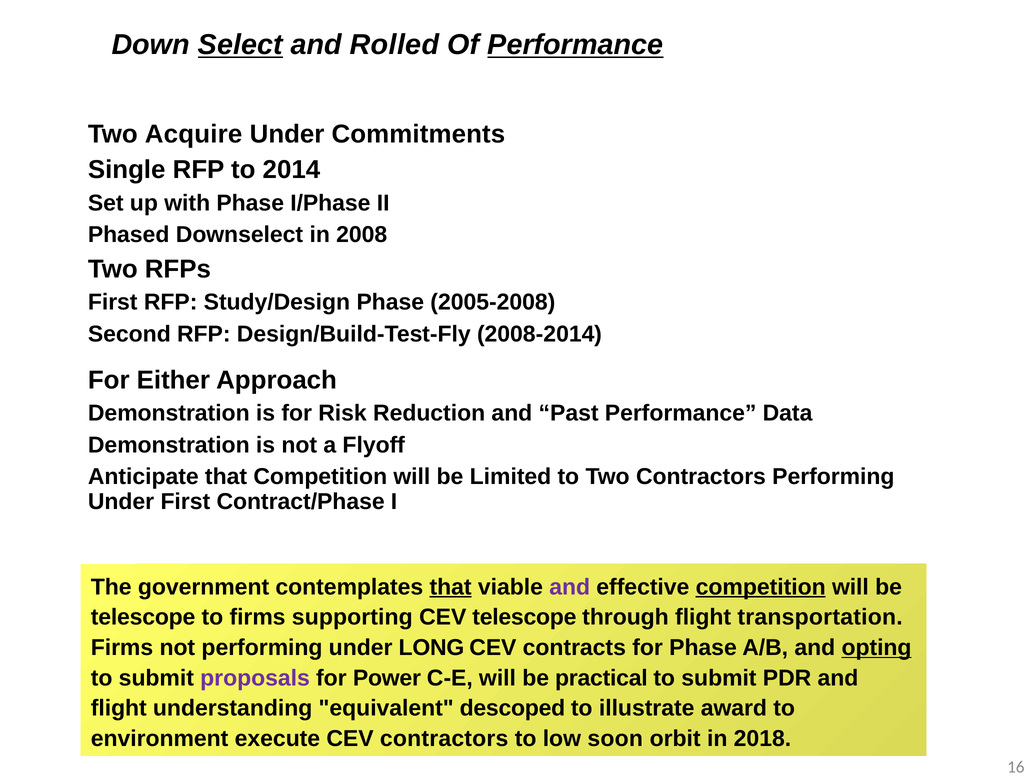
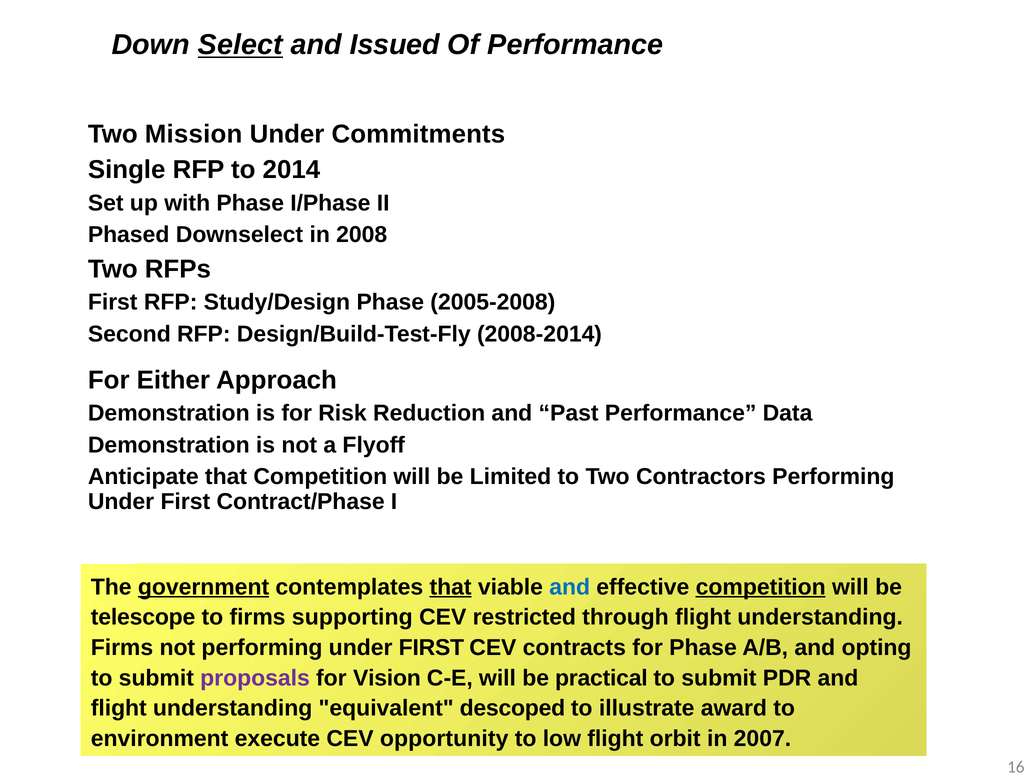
Rolled: Rolled -> Issued (395, 45)
Performance underline: present -> none (575, 45)
Acquire: Acquire -> Mission (194, 134)
government underline: none -> present (204, 587)
and colour: purple -> blue (570, 587)
CEV telescope: telescope -> restricted (524, 618)
through flight transportation: transportation -> understanding (820, 618)
not performing under LONG: LONG -> FIRST (431, 648)
opting underline: present -> none (877, 648)
Power: Power -> Vision (387, 678)
CEV contractors: contractors -> opportunity (444, 739)
low soon: soon -> flight (615, 739)
2018: 2018 -> 2007 (762, 739)
